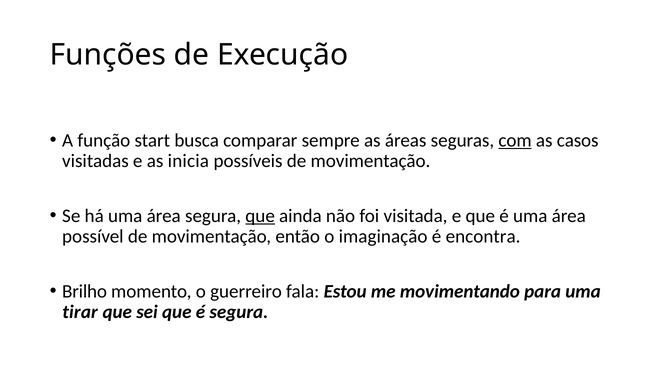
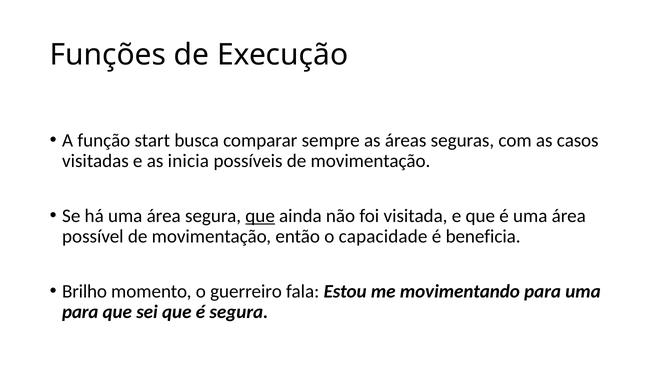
com underline: present -> none (515, 140)
imaginação: imaginação -> capacidade (383, 236)
encontra: encontra -> beneficia (483, 236)
tirar: tirar -> para (80, 312)
